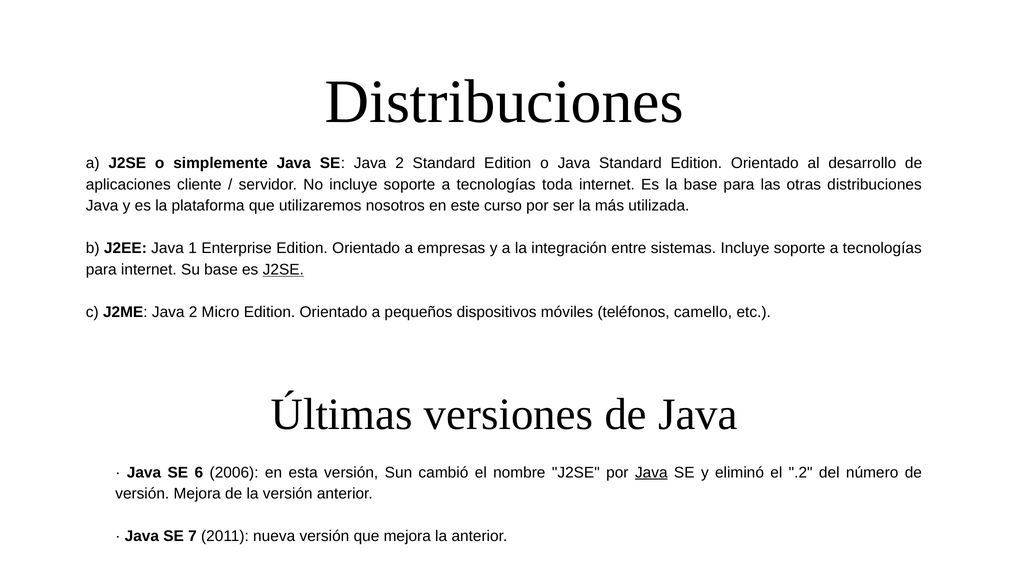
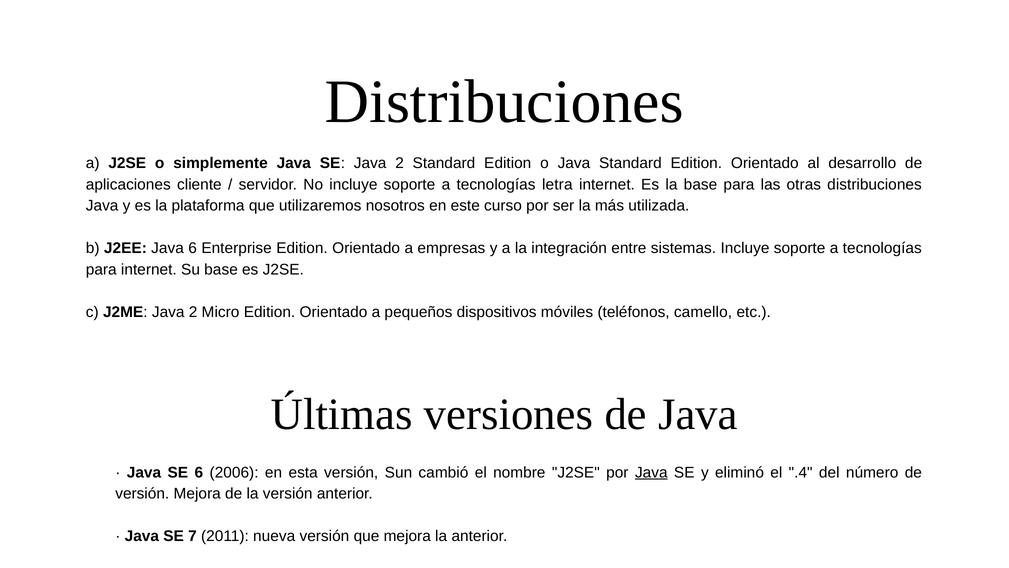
toda: toda -> letra (557, 184)
Java 1: 1 -> 6 (193, 248)
J2SE underline: present -> none (283, 269)
.2: .2 -> .4 (801, 472)
